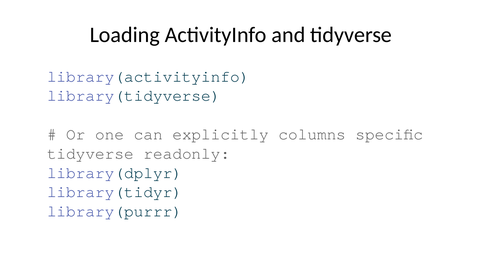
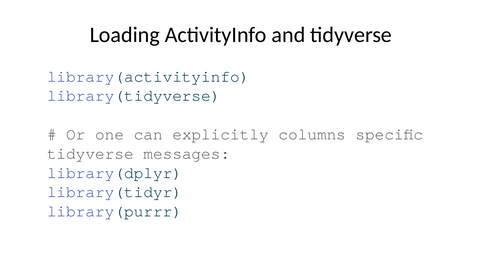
readonly: readonly -> messages (187, 154)
